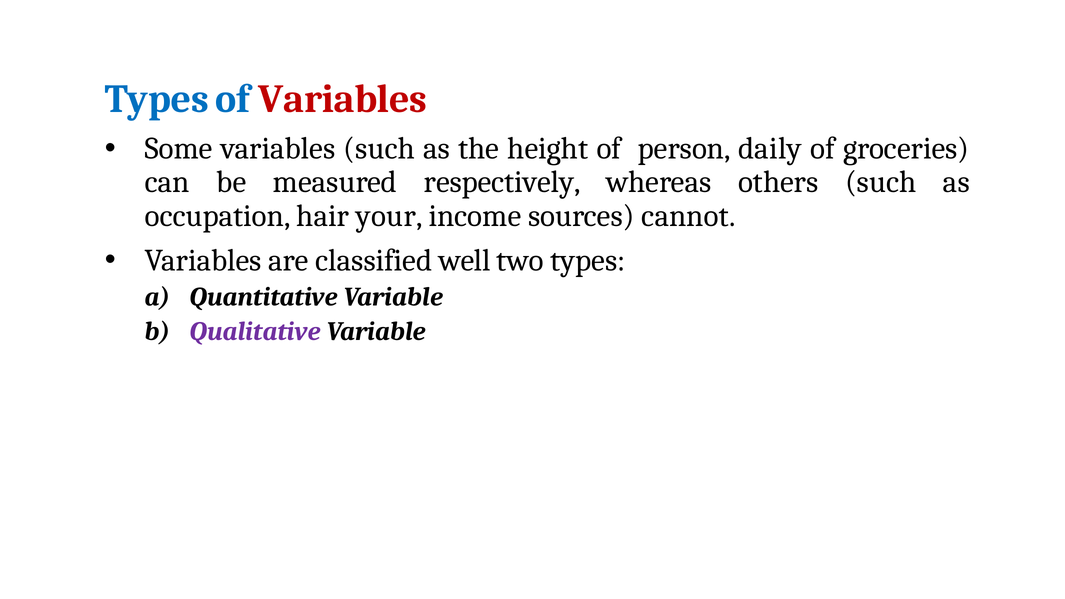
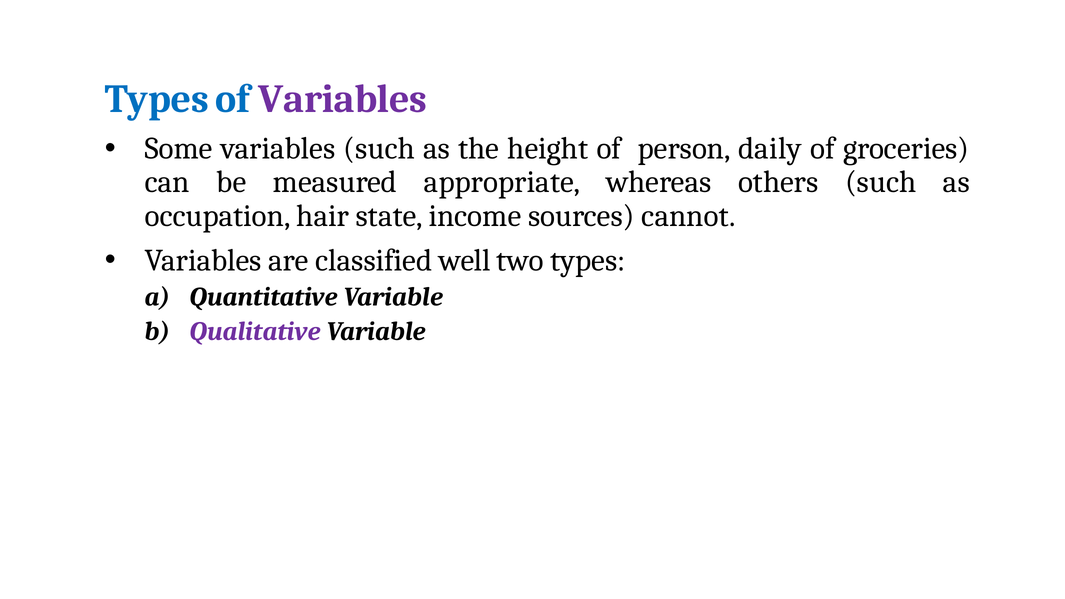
Variables colour: red -> purple (343, 99)
respectively: respectively -> appropriate (502, 182)
your: your -> state (389, 216)
